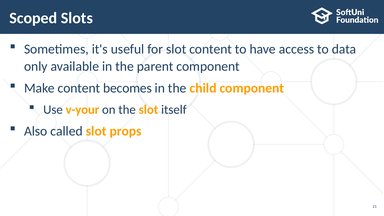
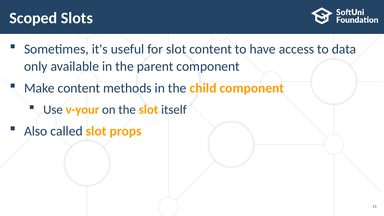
becomes: becomes -> methods (127, 88)
